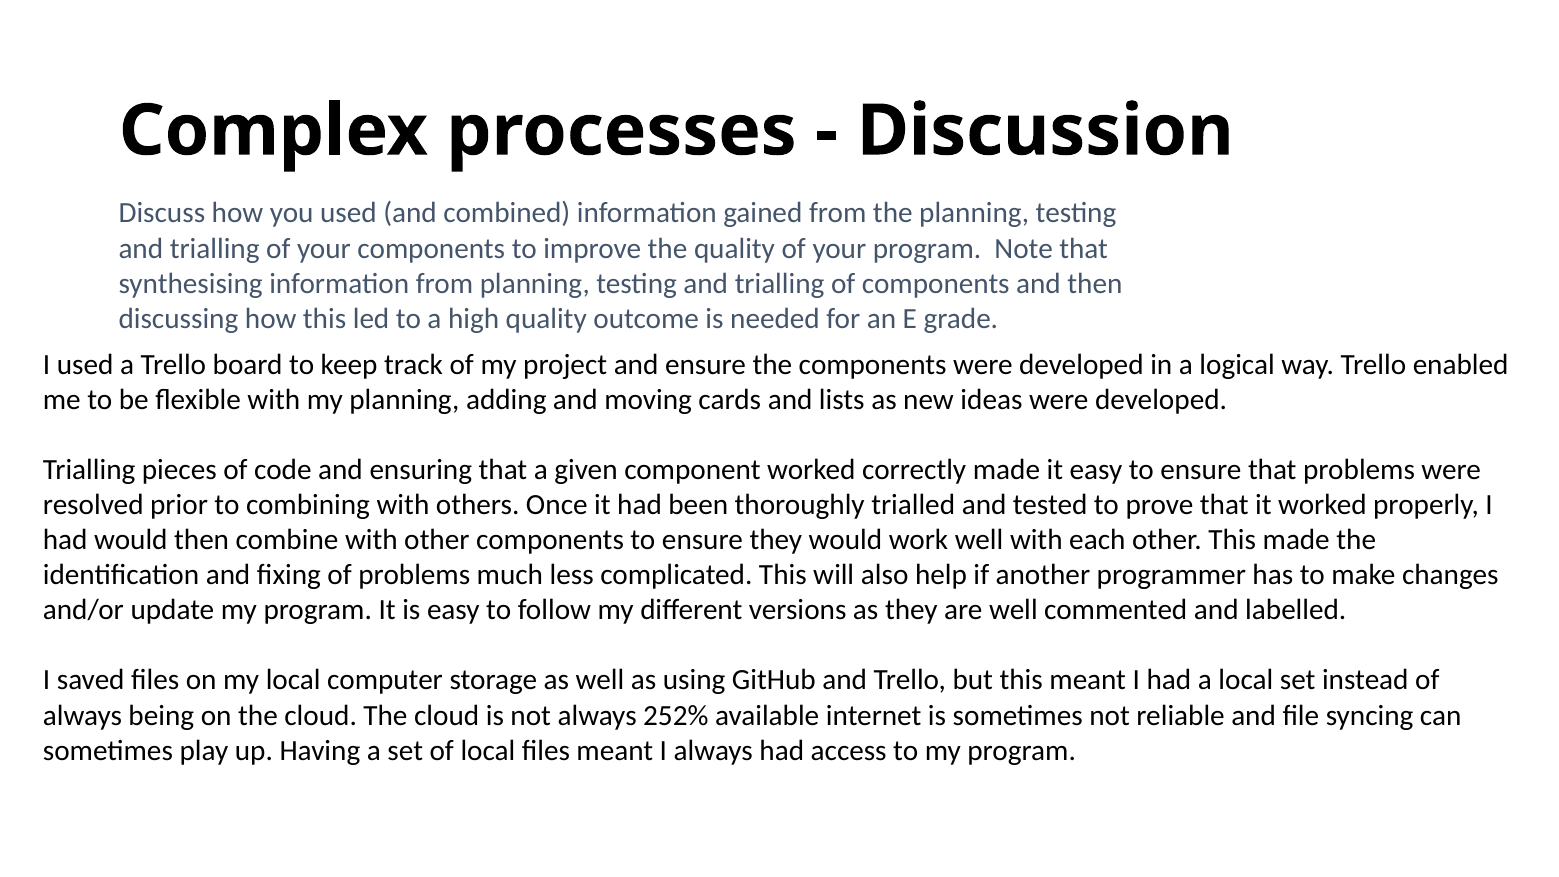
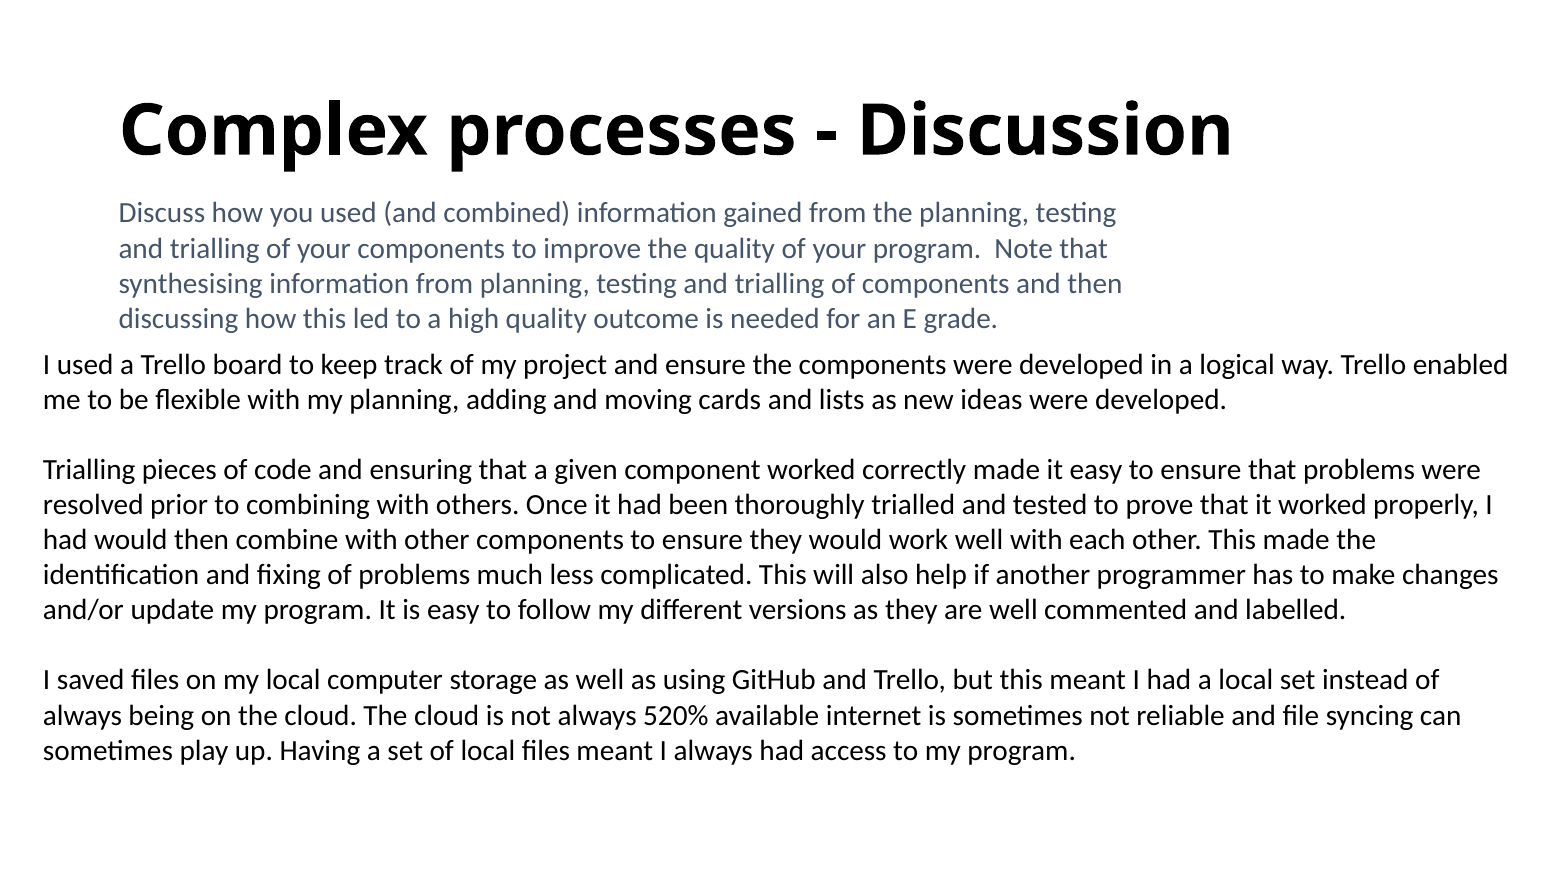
252%: 252% -> 520% (676, 715)
